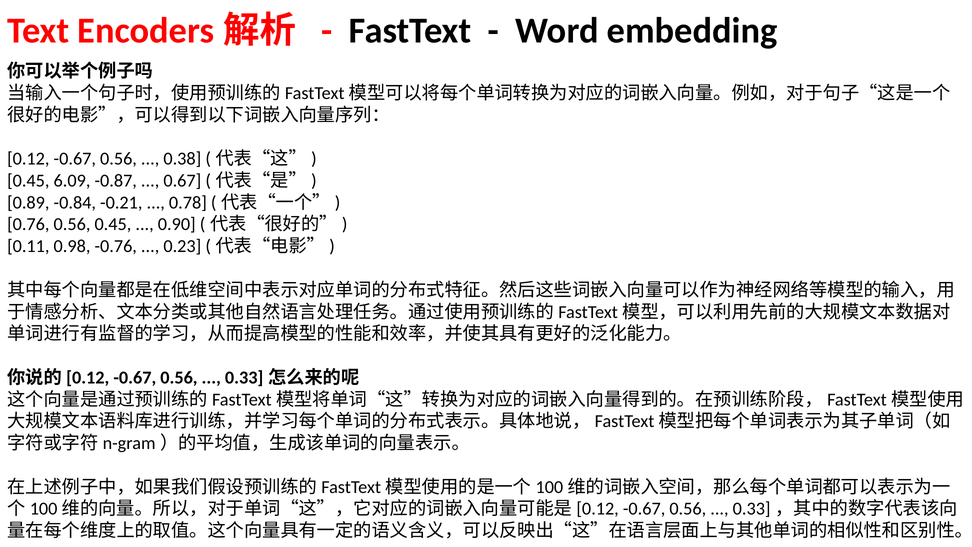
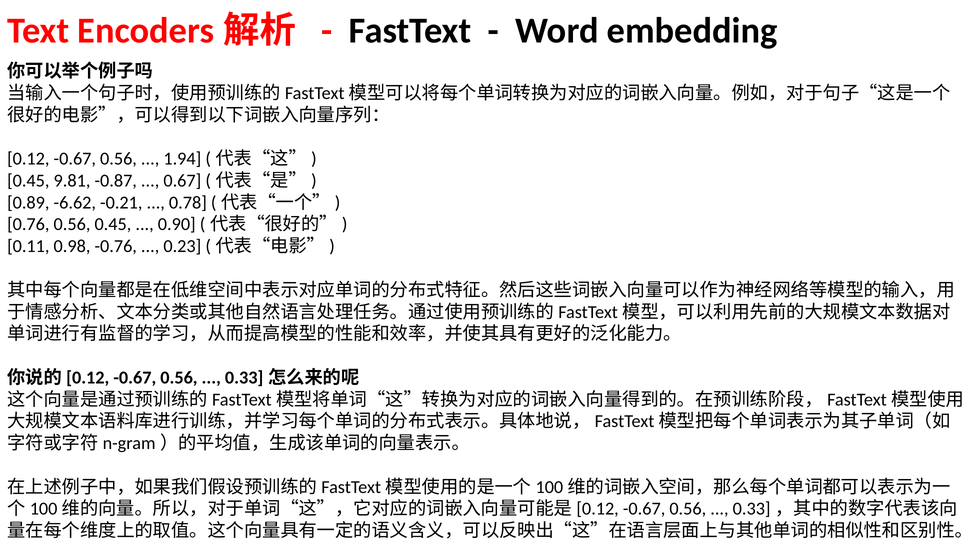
0.38: 0.38 -> 1.94 (182, 159)
6.09: 6.09 -> 9.81 (72, 181)
-0.84: -0.84 -> -6.62 (75, 202)
